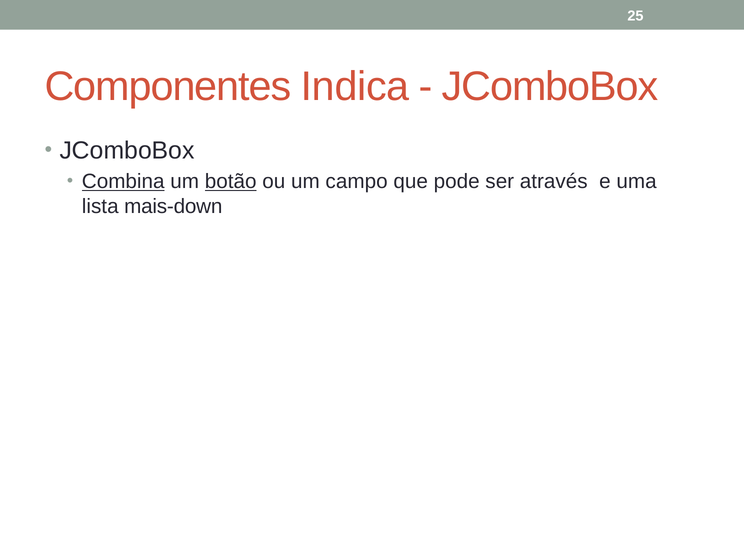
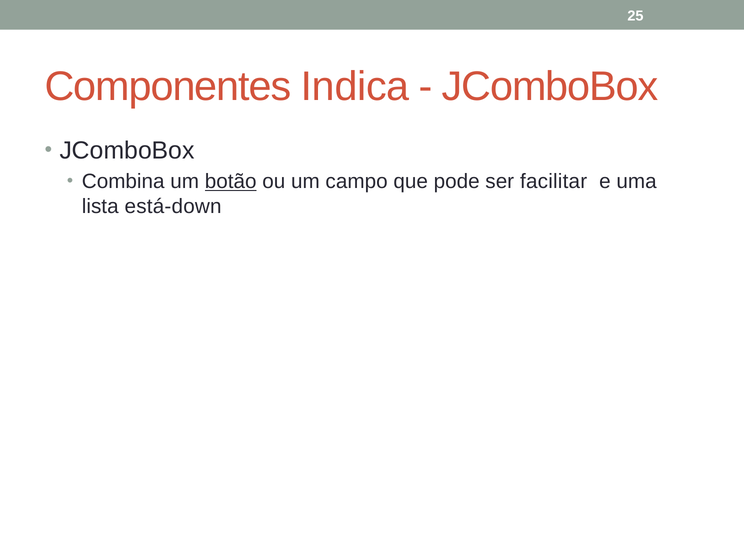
Combina underline: present -> none (123, 182)
através: através -> facilitar (554, 182)
mais-down: mais-down -> está-down (173, 206)
